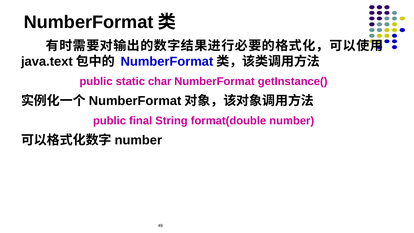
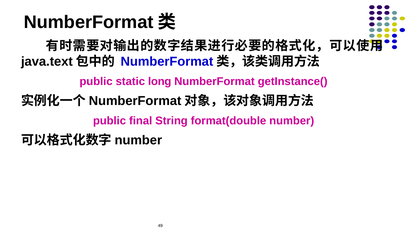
char: char -> long (160, 81)
